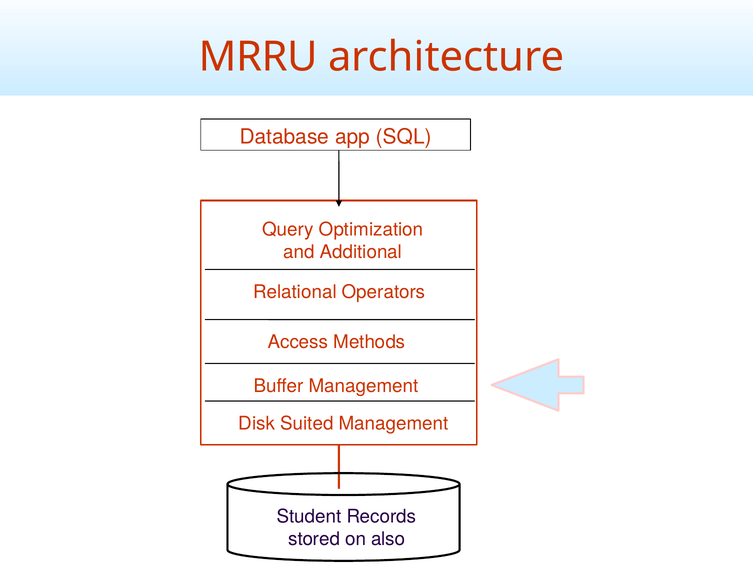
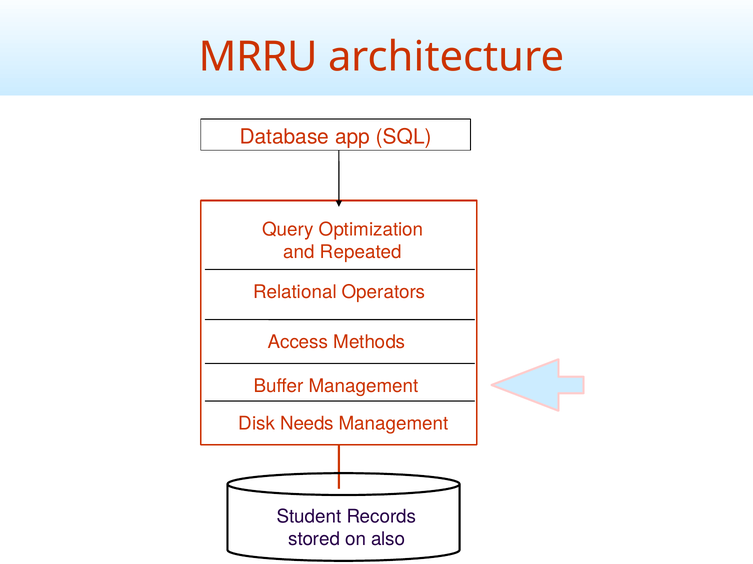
Additional: Additional -> Repeated (361, 252)
Suited: Suited -> Needs (307, 424)
